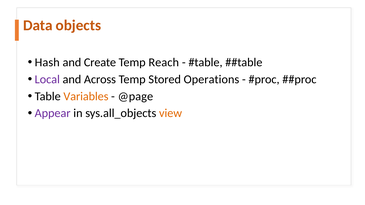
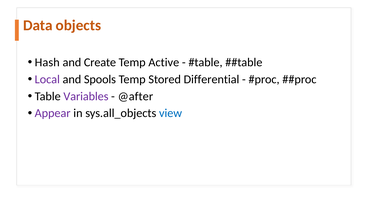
Reach: Reach -> Active (164, 63)
Across: Across -> Spools (100, 79)
Operations: Operations -> Differential (211, 79)
Variables colour: orange -> purple (86, 96)
@page: @page -> @after (135, 96)
view colour: orange -> blue (171, 113)
